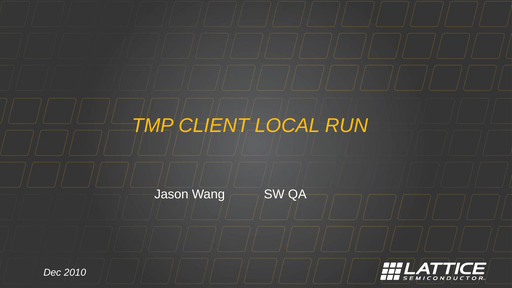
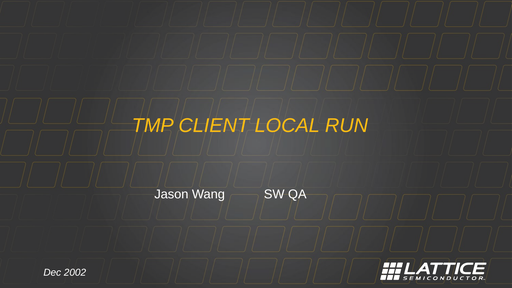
2010: 2010 -> 2002 (75, 273)
